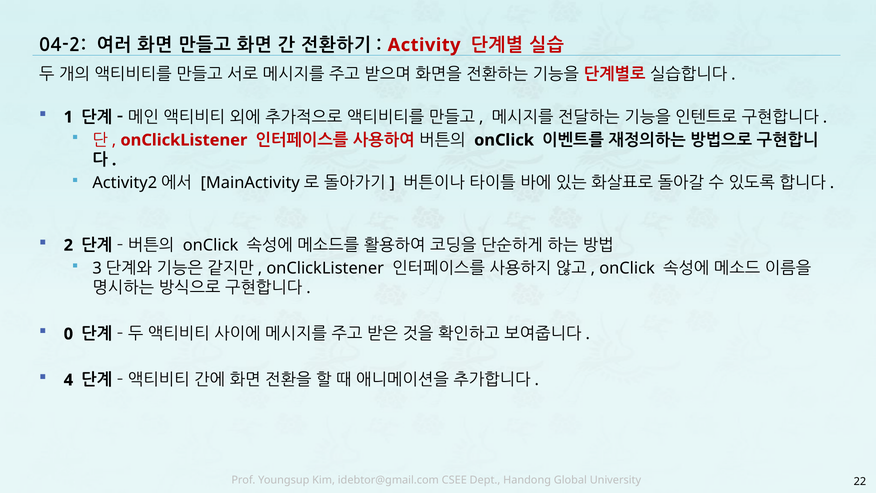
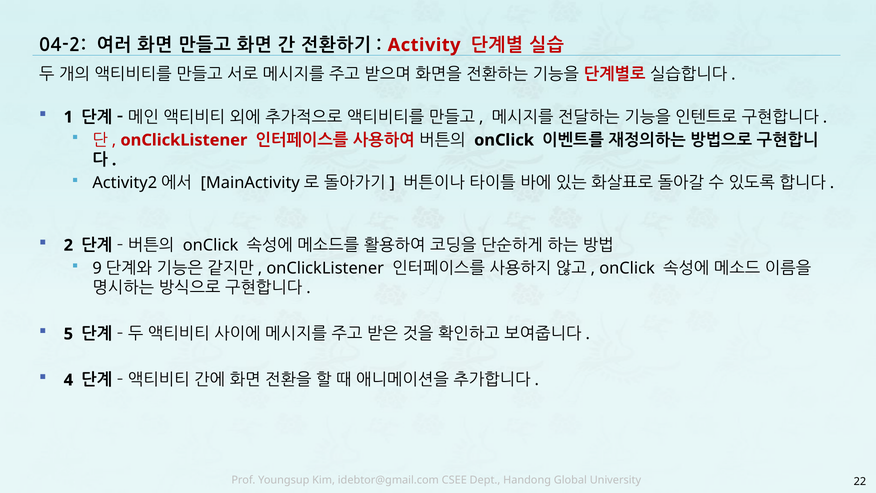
3: 3 -> 9 (97, 268)
0: 0 -> 5 (68, 334)
